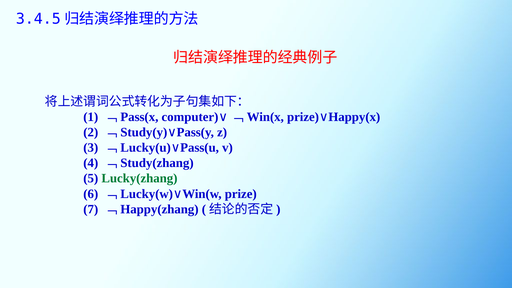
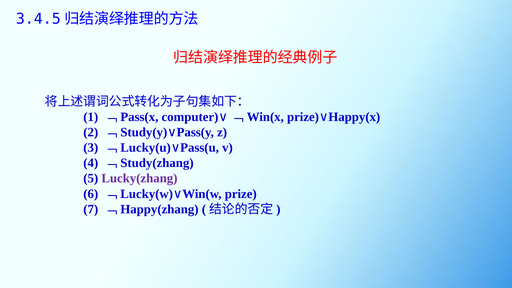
Lucky(zhang colour: green -> purple (139, 178)
